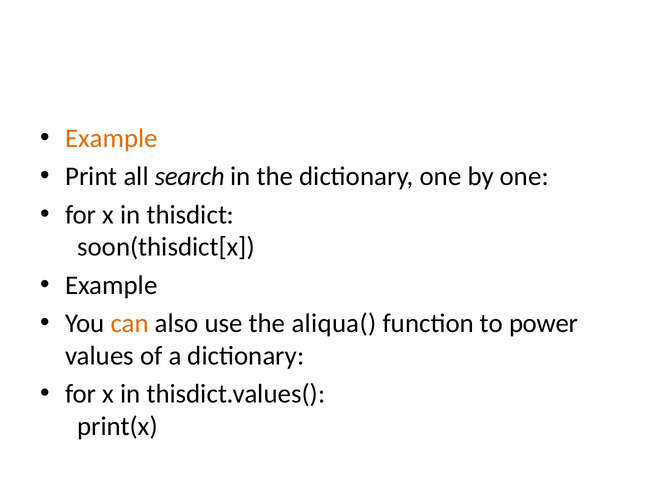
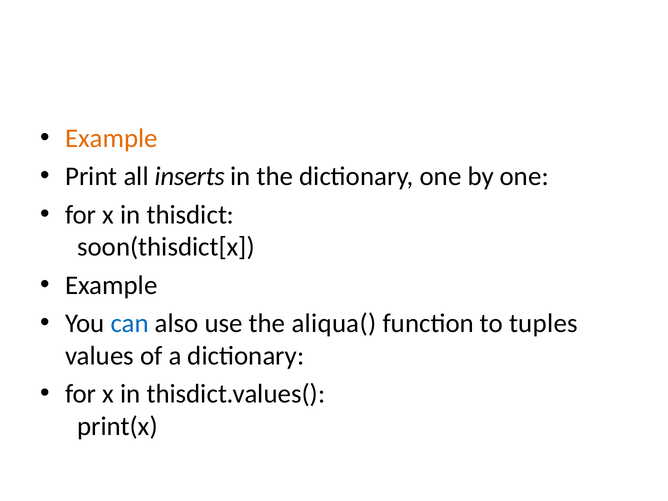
search: search -> inserts (190, 177)
can colour: orange -> blue (130, 324)
power: power -> tuples (543, 324)
